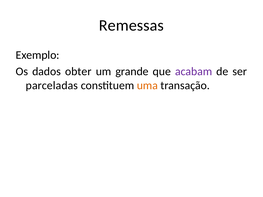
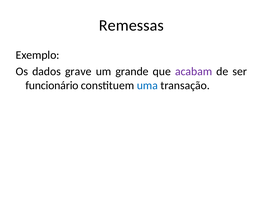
obter: obter -> grave (78, 72)
parceladas: parceladas -> funcionário (52, 86)
uma colour: orange -> blue (147, 86)
